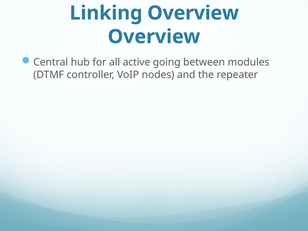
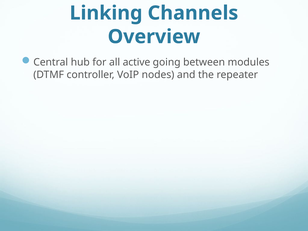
Linking Overview: Overview -> Channels (193, 13)
